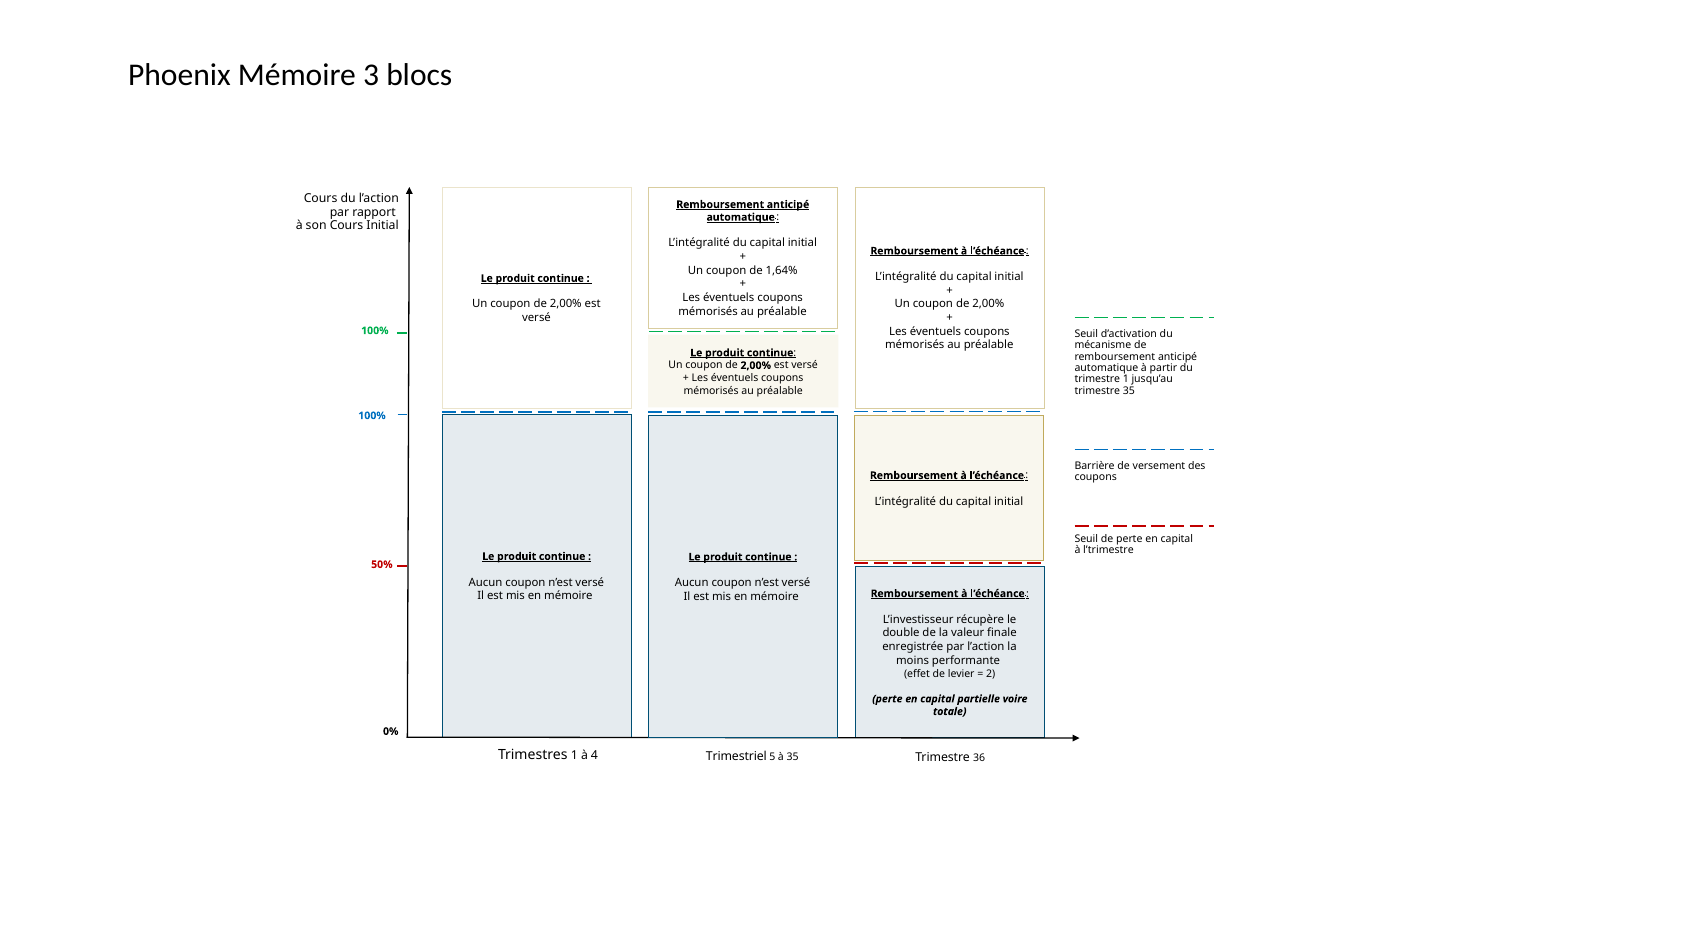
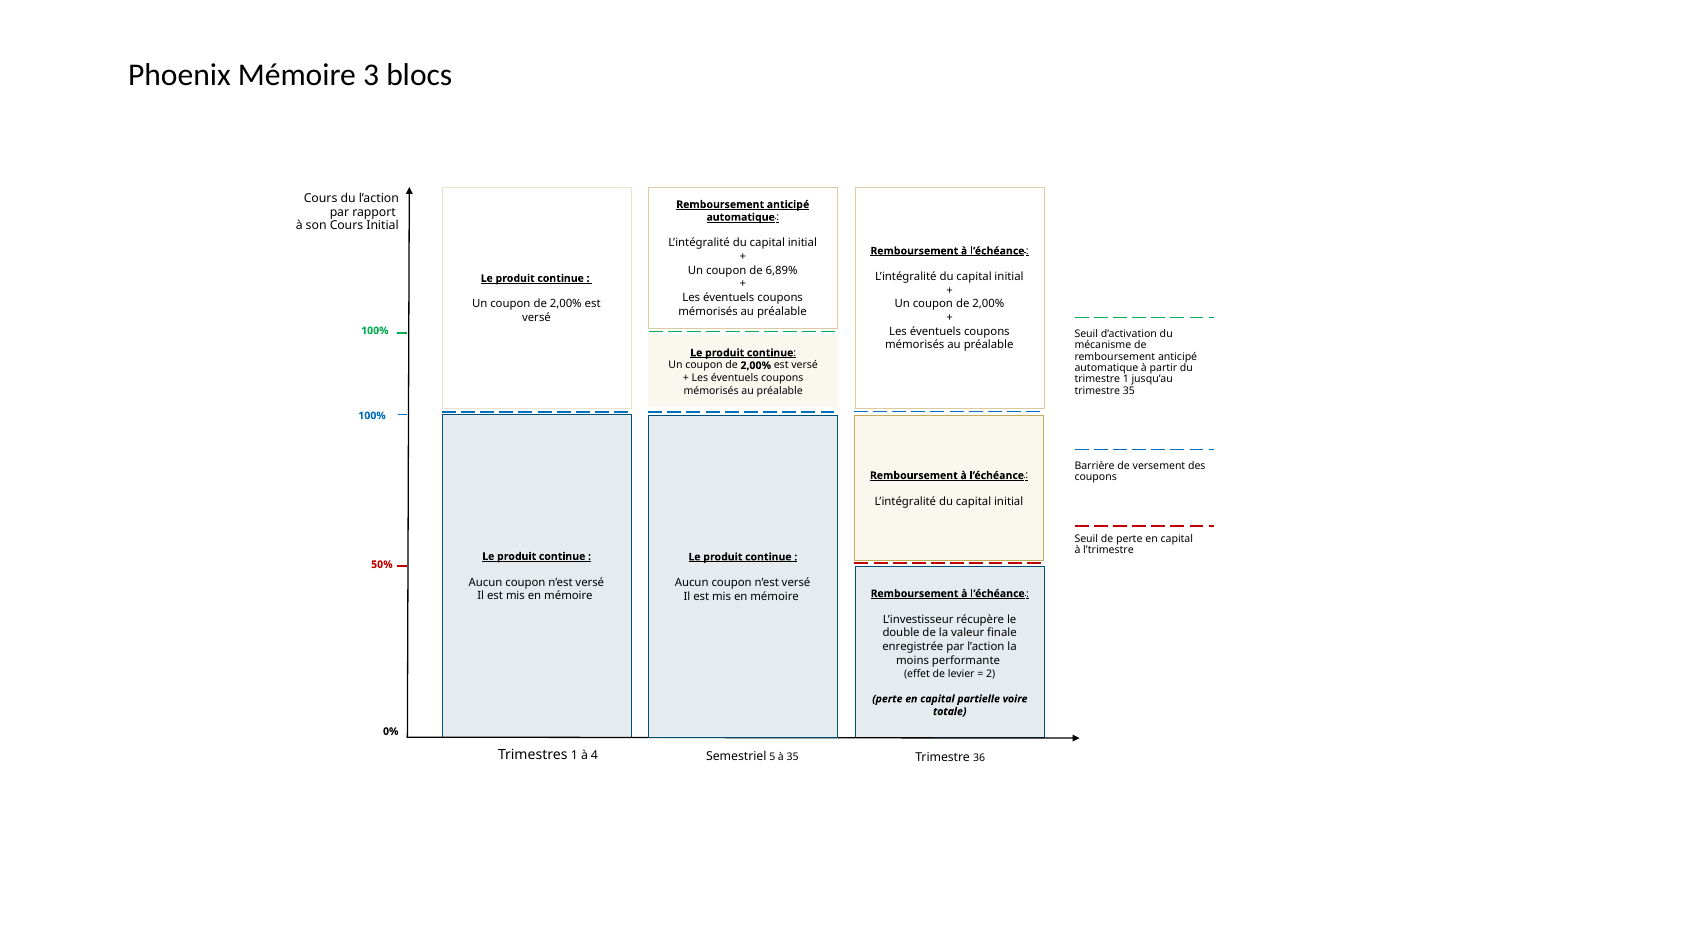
1,64%: 1,64% -> 6,89% (782, 270)
Trimestriel: Trimestriel -> Semestriel (736, 756)
